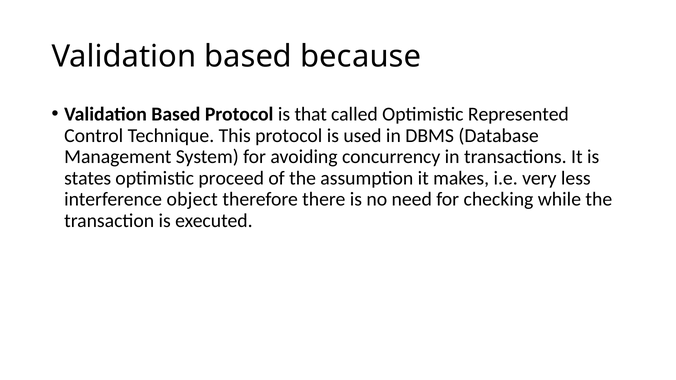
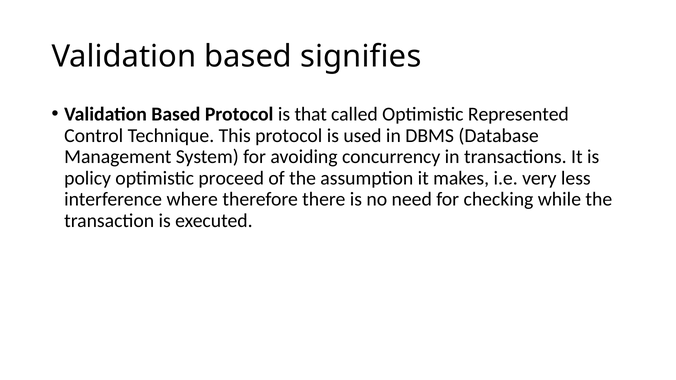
because: because -> signifies (361, 57)
states: states -> policy (88, 178)
object: object -> where (192, 199)
